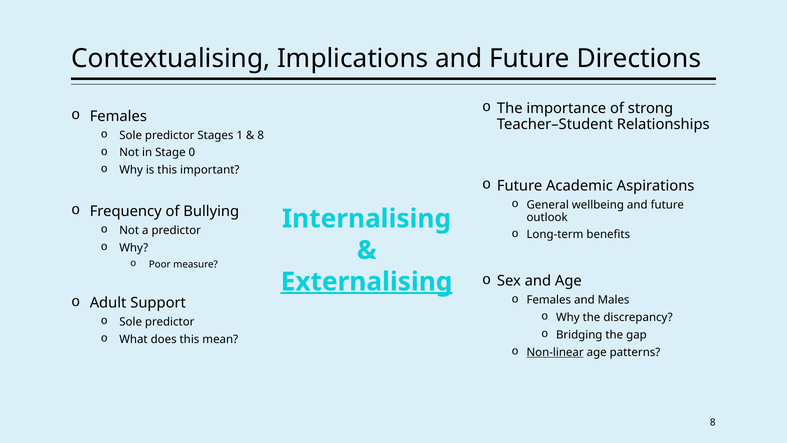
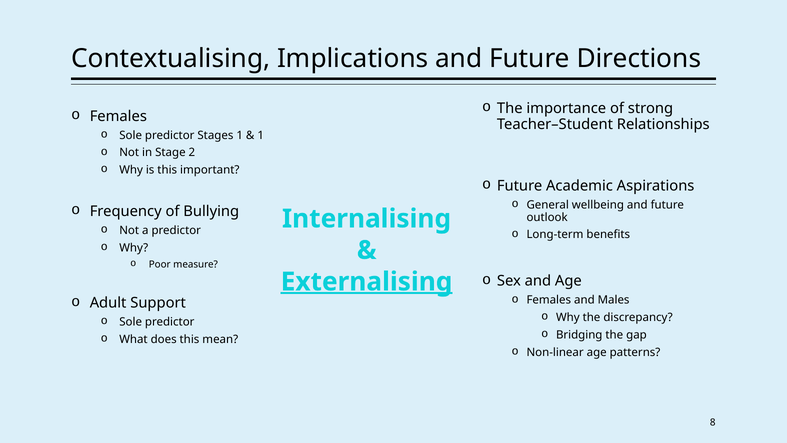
8: 8 -> 1 (261, 135)
0: 0 -> 2 (192, 153)
Non-linear underline: present -> none (555, 352)
